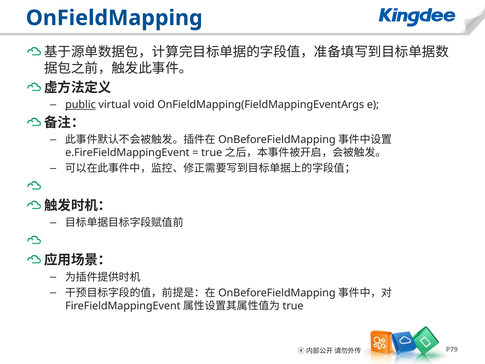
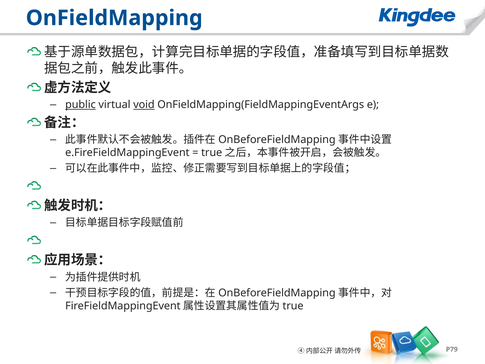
void underline: none -> present (144, 105)
